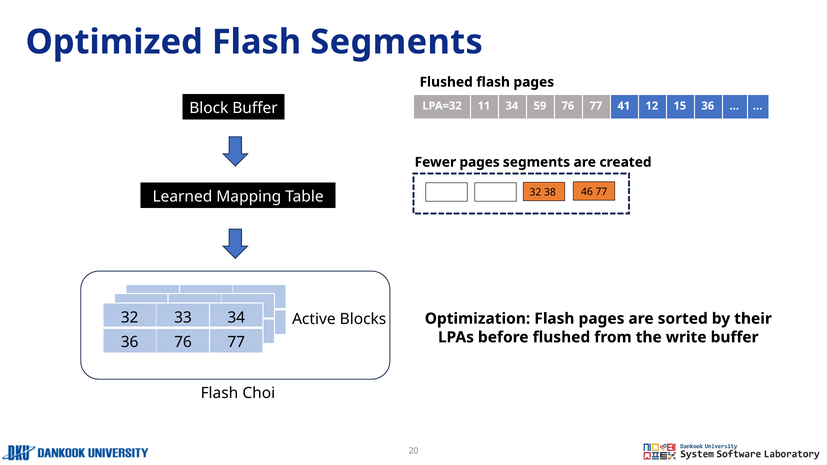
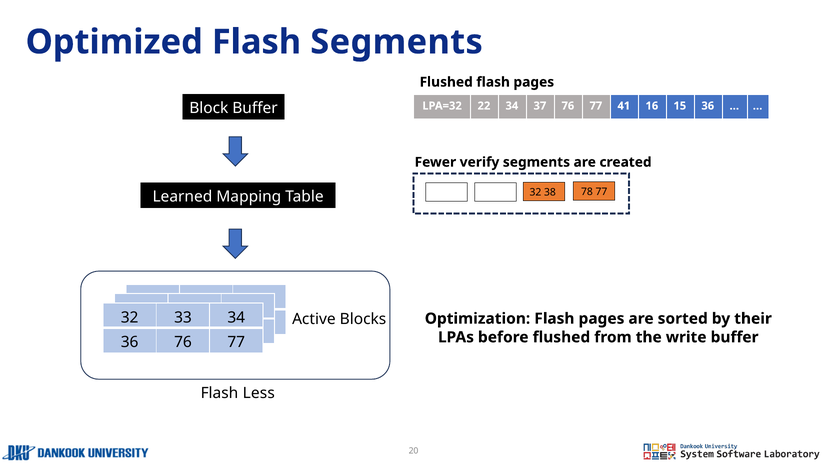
11: 11 -> 22 (484, 106)
59: 59 -> 37 (540, 106)
12: 12 -> 16 (652, 106)
Fewer pages: pages -> verify (479, 162)
46: 46 -> 78 (587, 192)
Choi: Choi -> Less (259, 393)
